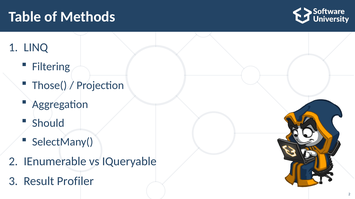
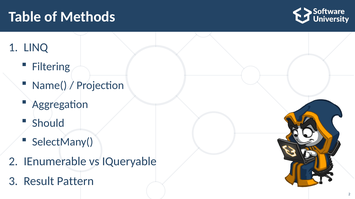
Those(: Those( -> Name( (49, 86)
Profiler: Profiler -> Pattern (75, 182)
